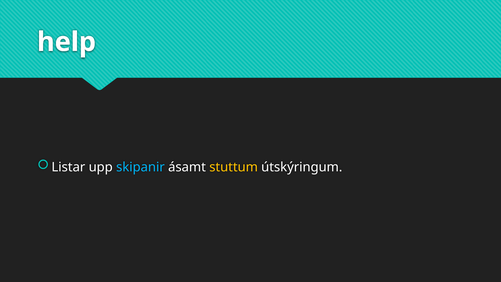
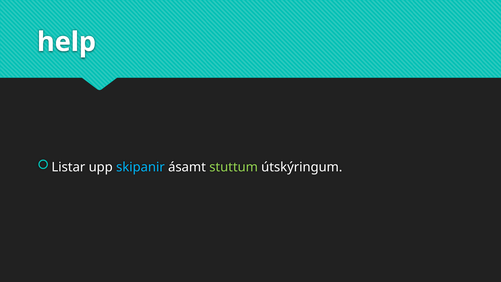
stuttum colour: yellow -> light green (234, 167)
